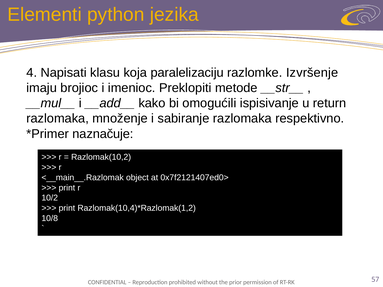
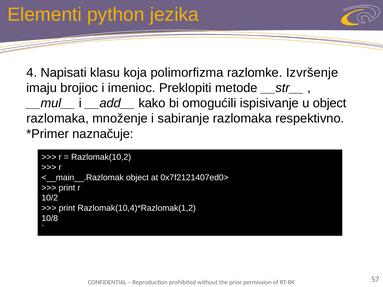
paralelizaciju: paralelizaciju -> polimorfizma (187, 73)
u return: return -> object (330, 103)
